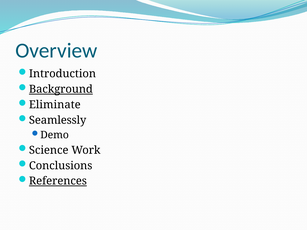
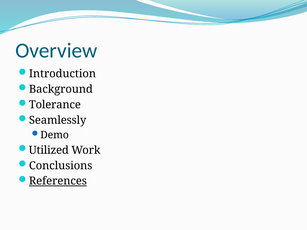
Background underline: present -> none (61, 89)
Eliminate: Eliminate -> Tolerance (55, 105)
Science: Science -> Utilized (49, 150)
